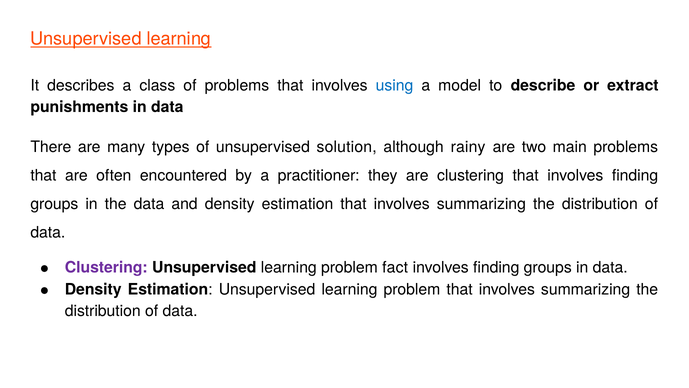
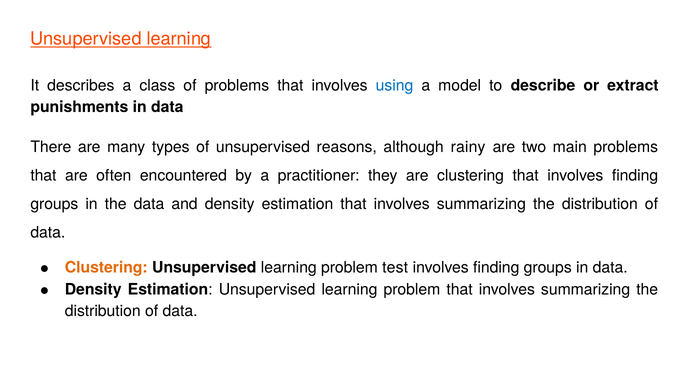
solution: solution -> reasons (347, 147)
Clustering colour: purple -> orange (106, 267)
fact: fact -> test (395, 267)
